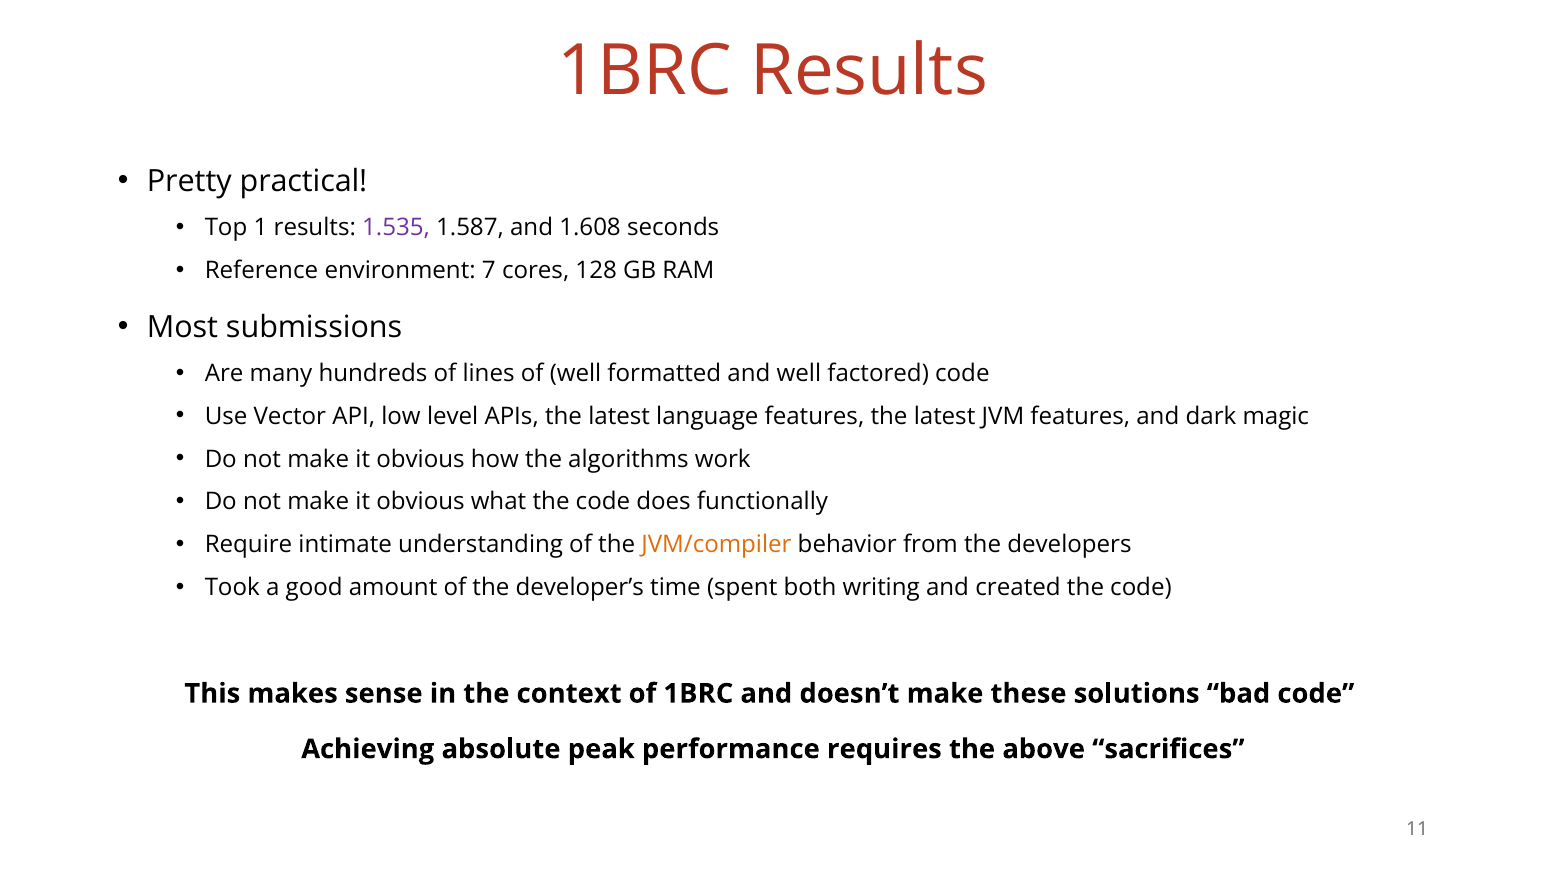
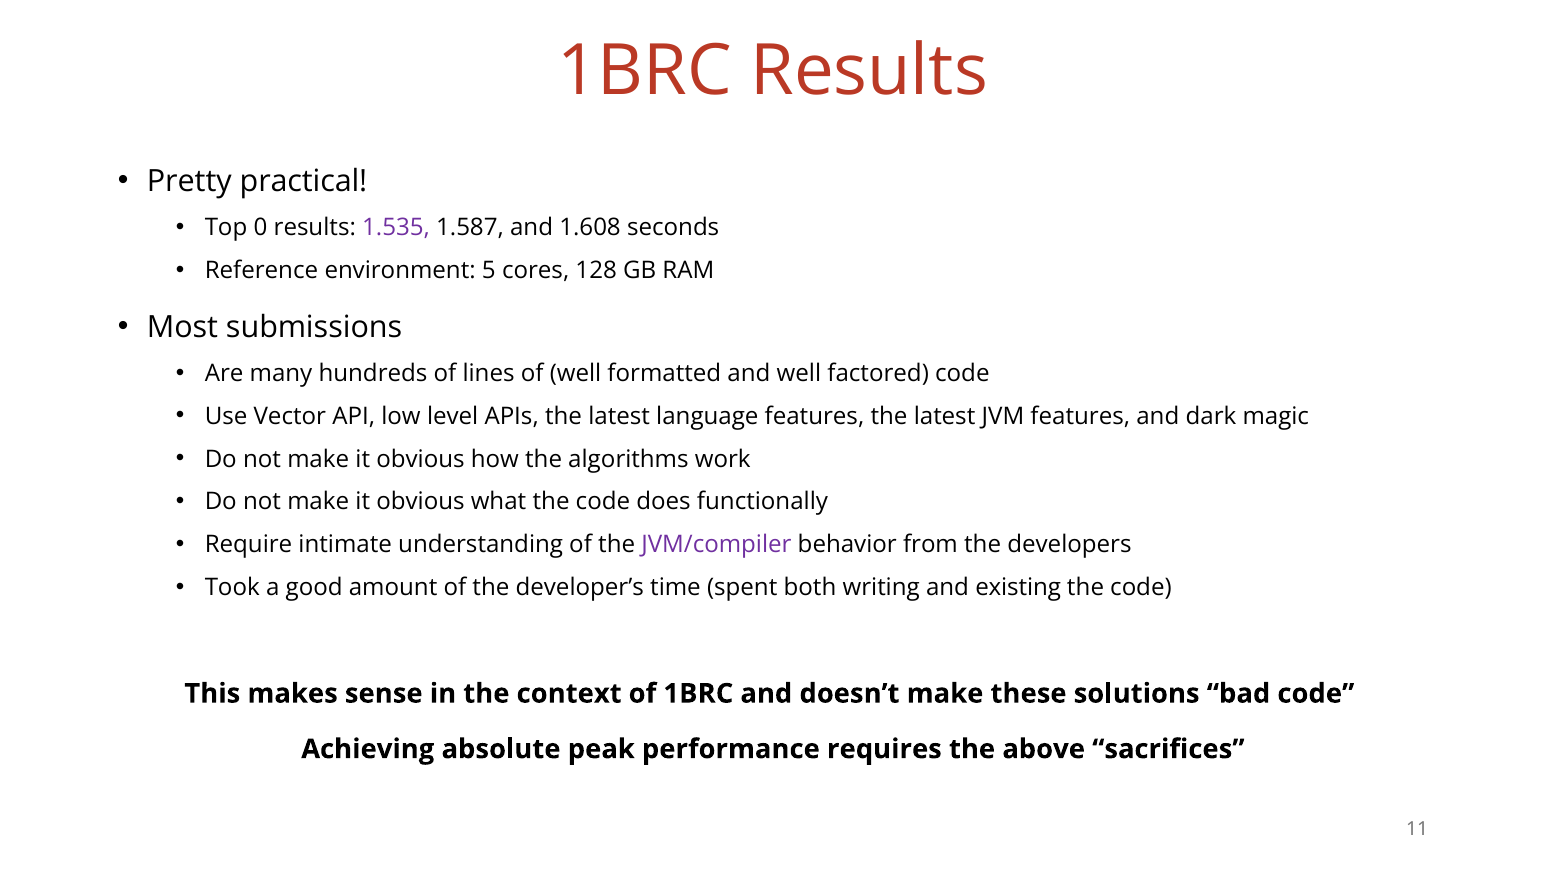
1: 1 -> 0 (260, 228)
7: 7 -> 5 (489, 270)
JVM/compiler colour: orange -> purple (716, 545)
created: created -> existing (1018, 587)
